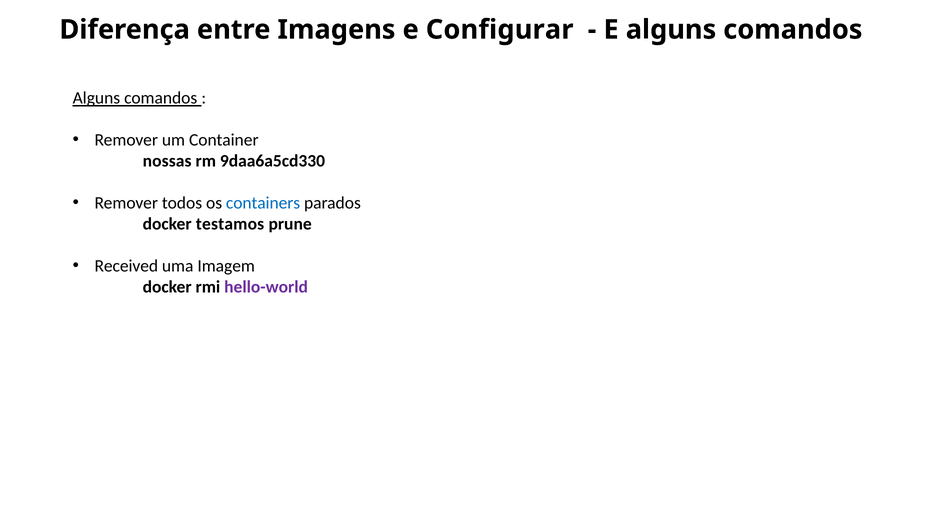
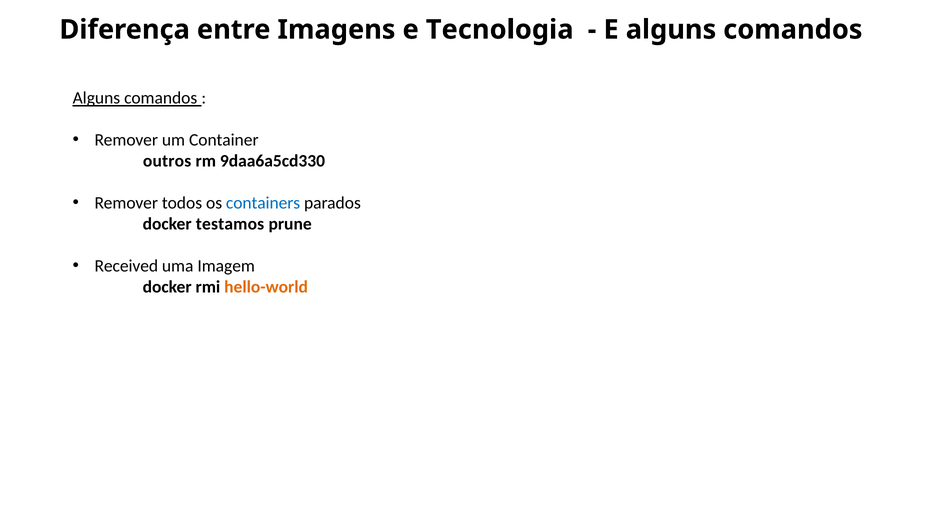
Configurar: Configurar -> Tecnologia (500, 30)
nossas: nossas -> outros (167, 161)
hello-world colour: purple -> orange (266, 287)
